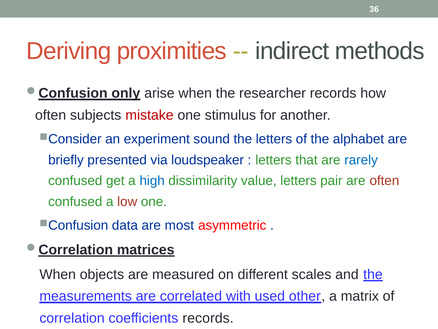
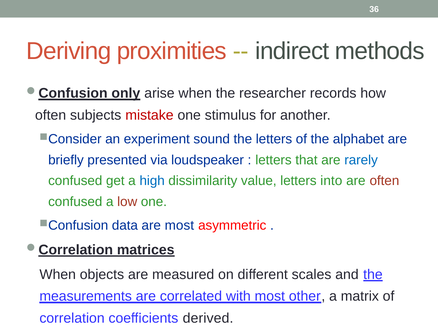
pair: pair -> into (331, 181)
with used: used -> most (270, 296)
records: records -> derived (208, 318)
